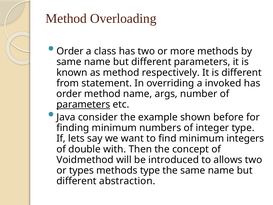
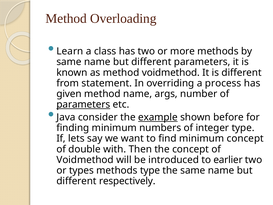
Order: Order -> Learn (70, 51)
method respectively: respectively -> voidmethod (171, 72)
invoked: invoked -> process (223, 83)
order: order -> given (69, 94)
example underline: none -> present (158, 117)
minimum integers: integers -> concept (245, 138)
allows: allows -> earlier (228, 160)
abstraction: abstraction -> respectively (127, 181)
